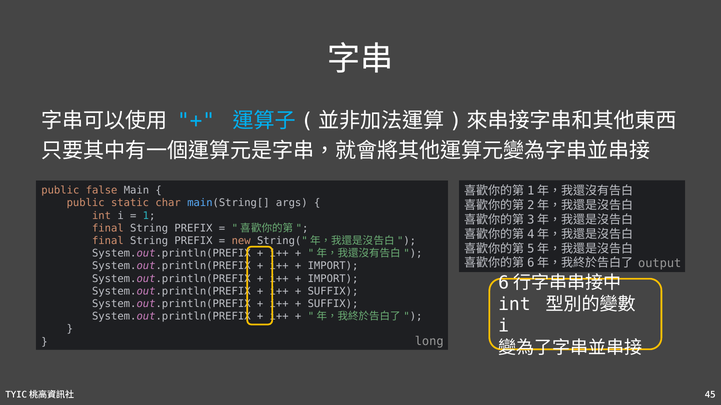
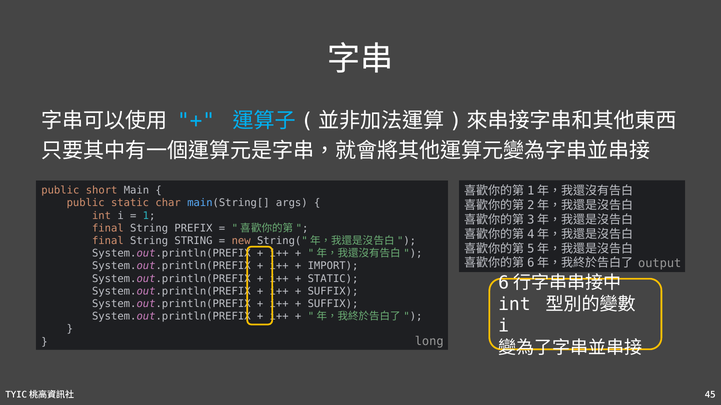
false: false -> short (102, 191)
PREFIX: PREFIX -> STRING (193, 241)
IMPORT: IMPORT -> STATIC (333, 279)
